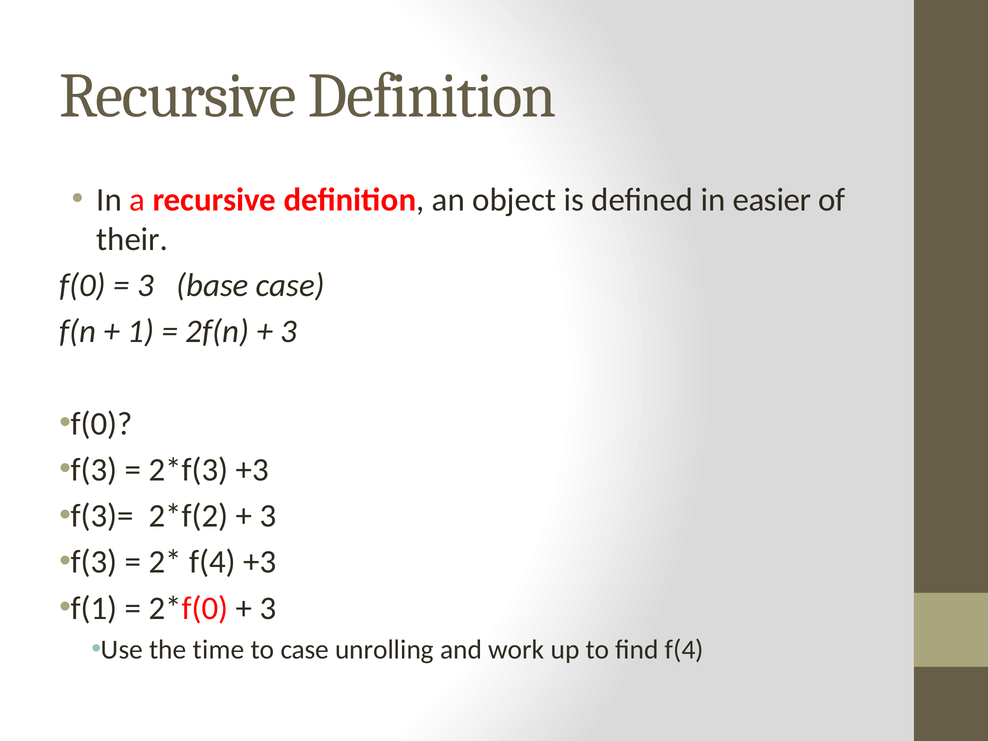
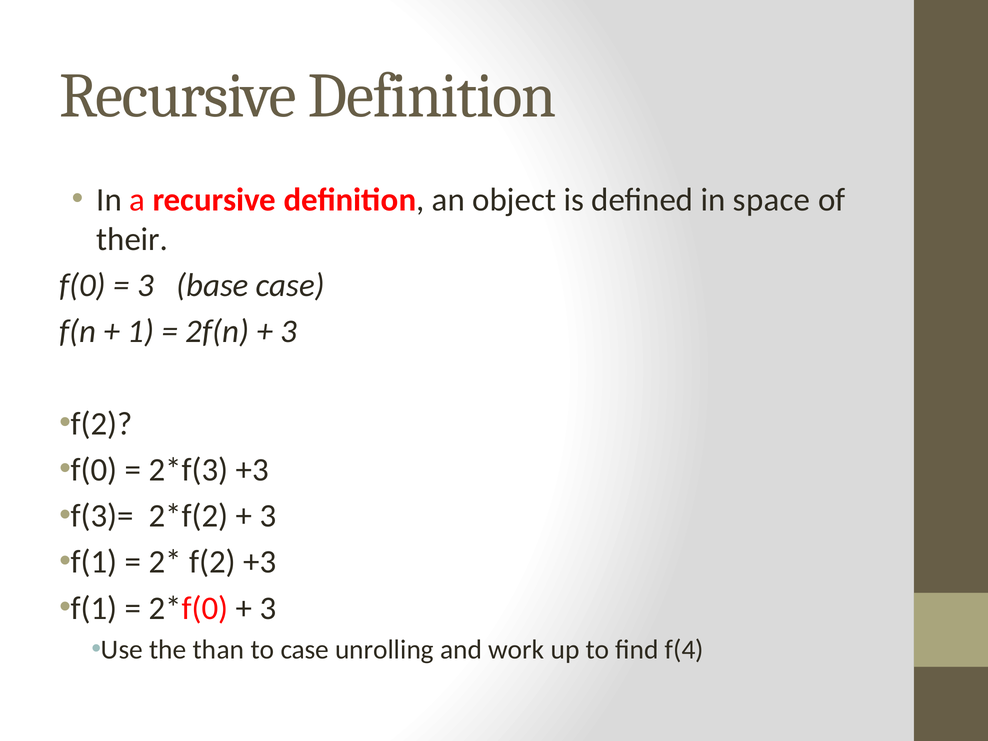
easier: easier -> space (772, 200)
f(0: f(0 -> f(2 (102, 424)
f(3: f(3 -> f(0 (94, 470)
f(3: f(3 -> f(1 (94, 562)
f(4: f(4 -> f(2 (212, 562)
time: time -> than (219, 650)
